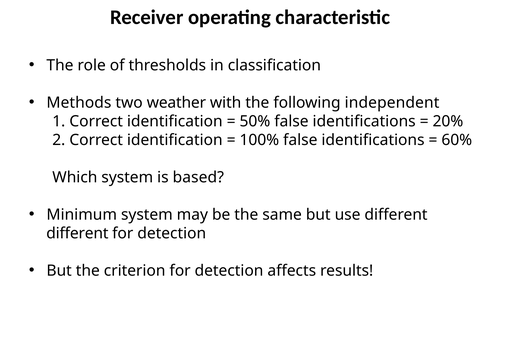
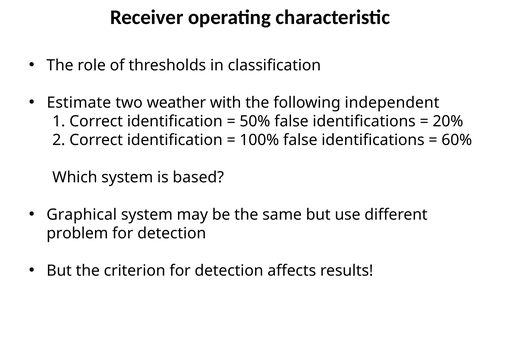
Methods: Methods -> Estimate (79, 103)
Minimum: Minimum -> Graphical (82, 214)
different: different -> problem (77, 233)
